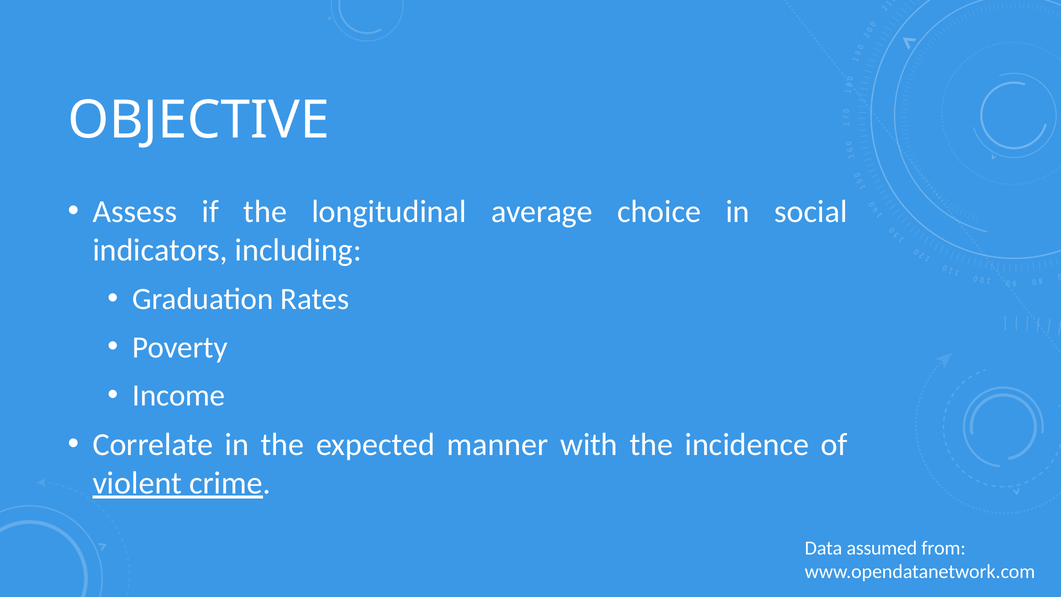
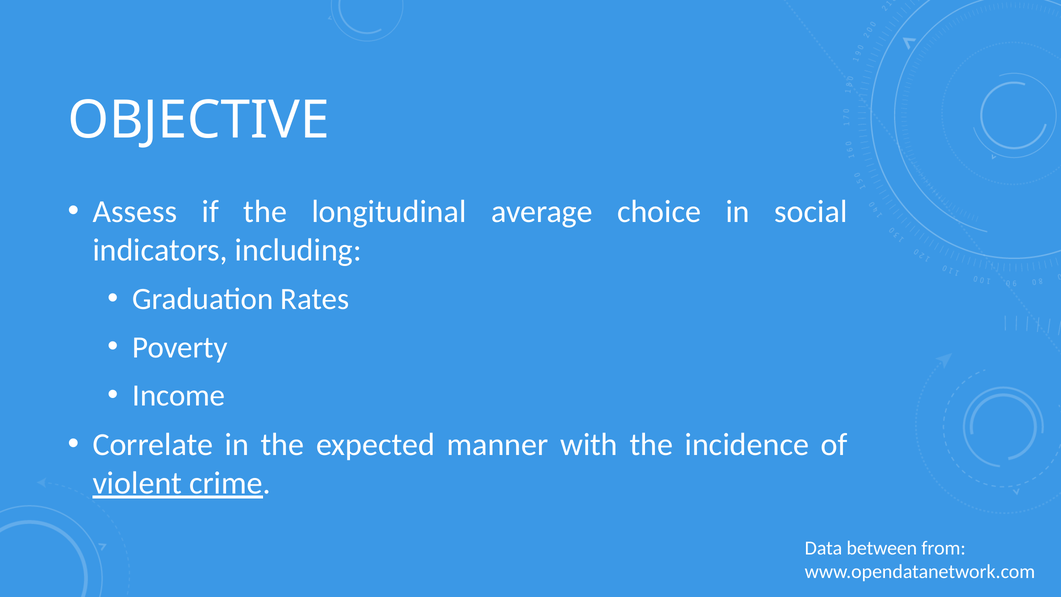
assumed: assumed -> between (882, 548)
